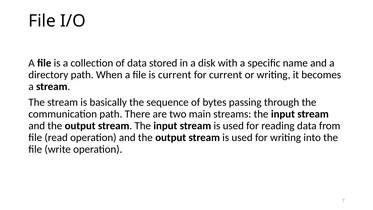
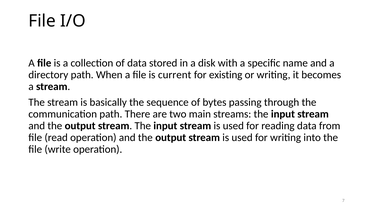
for current: current -> existing (226, 75)
